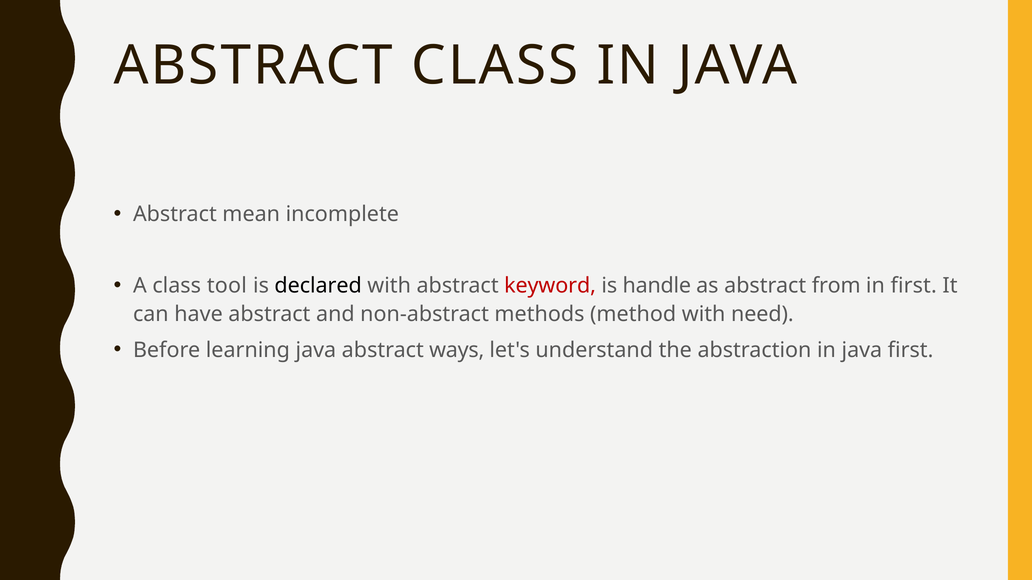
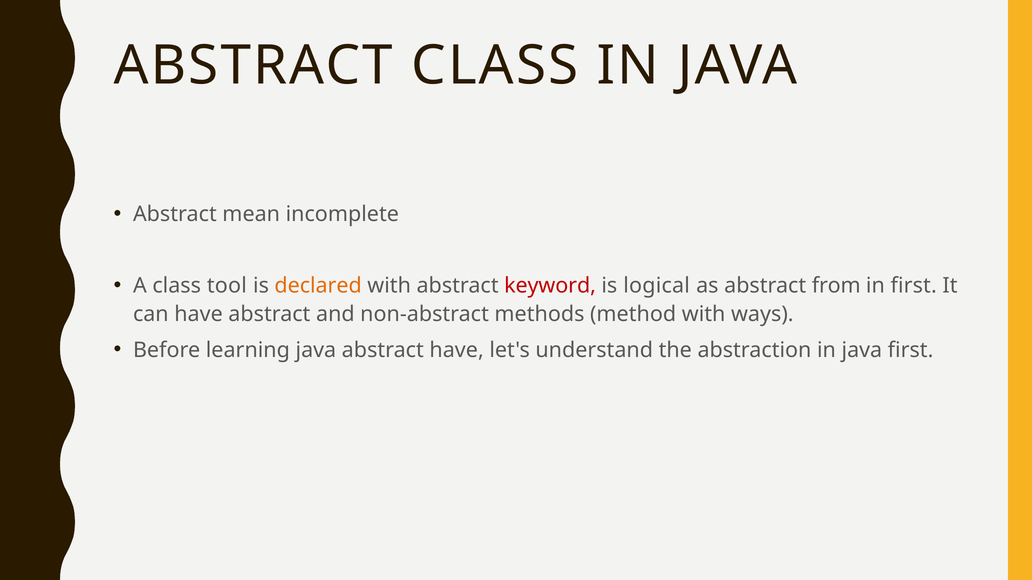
declared colour: black -> orange (318, 286)
handle: handle -> logical (657, 286)
need: need -> ways (762, 315)
abstract ways: ways -> have (457, 350)
